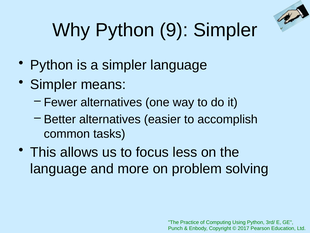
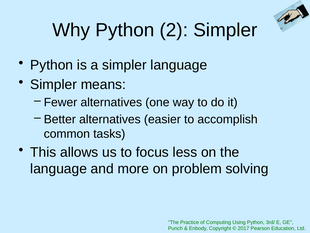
9: 9 -> 2 (174, 30)
